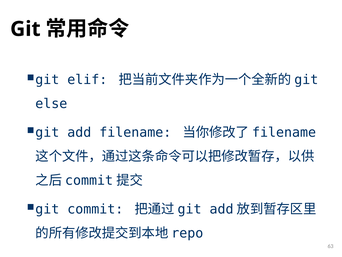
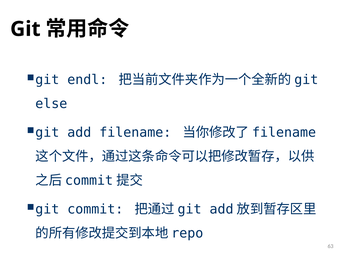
elif: elif -> endl (87, 80)
